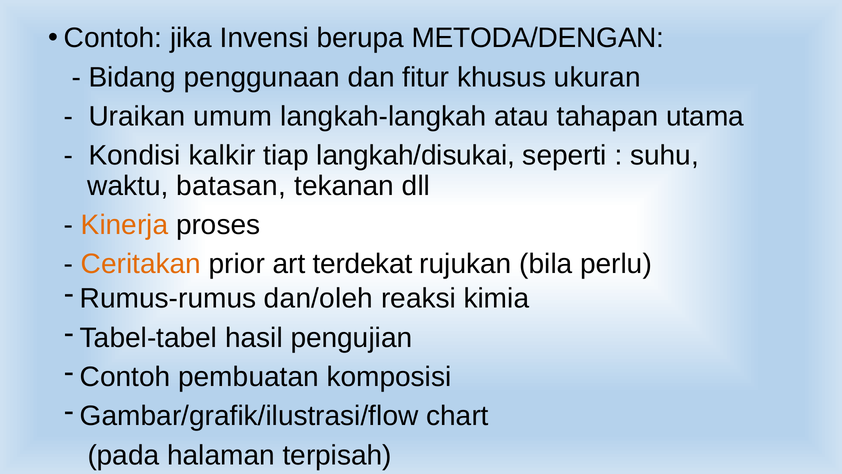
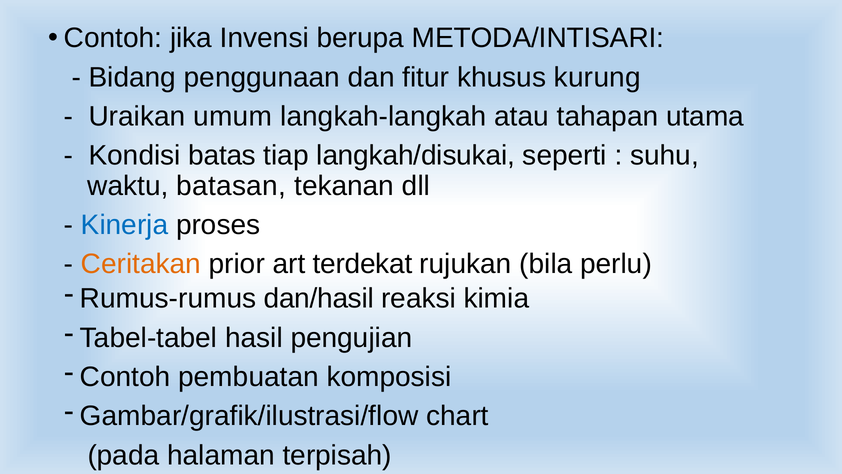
METODA/DENGAN: METODA/DENGAN -> METODA/INTISARI (538, 38)
ukuran: ukuran -> kurung (597, 77)
kalkir: kalkir -> batas (222, 155)
Kinerja colour: orange -> blue (125, 225)
dan/oleh: dan/oleh -> dan/hasil (319, 298)
